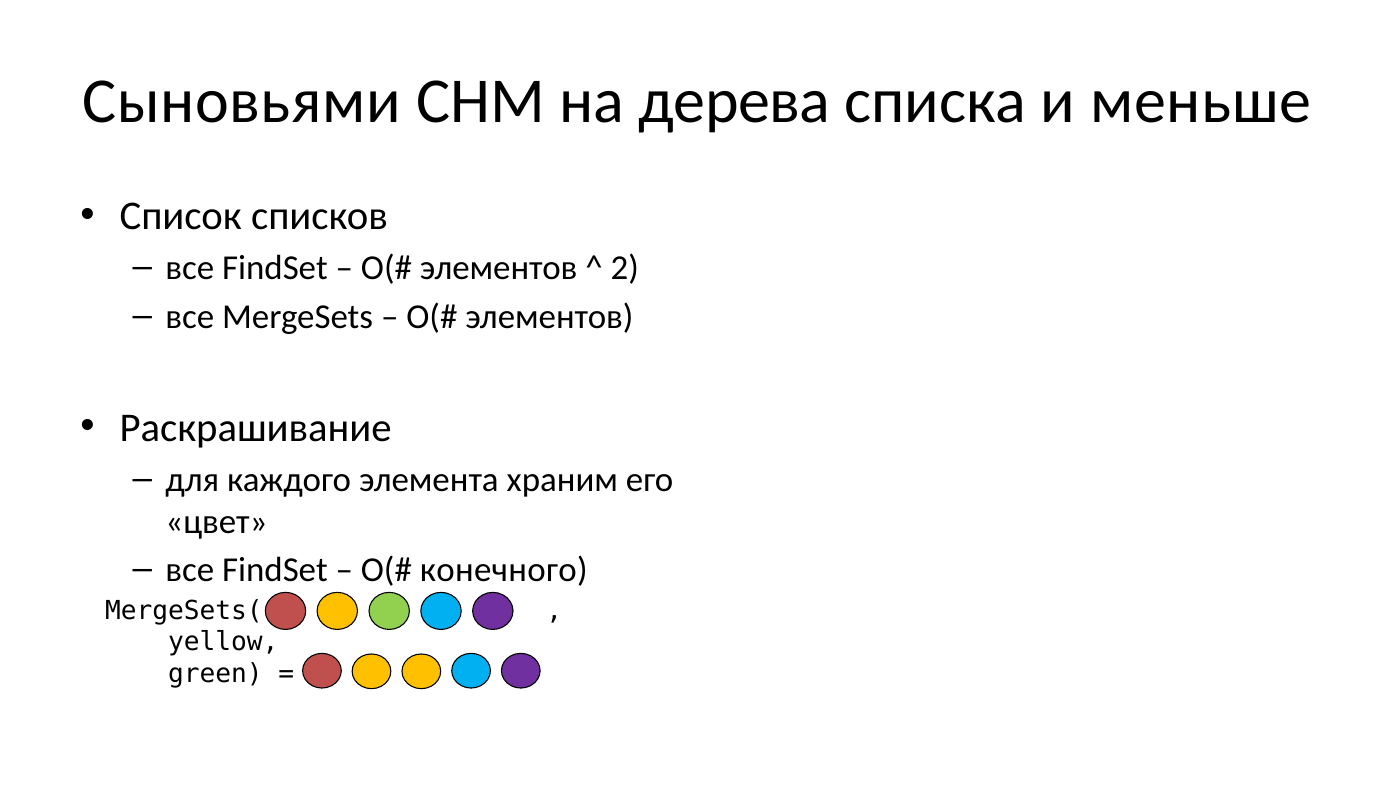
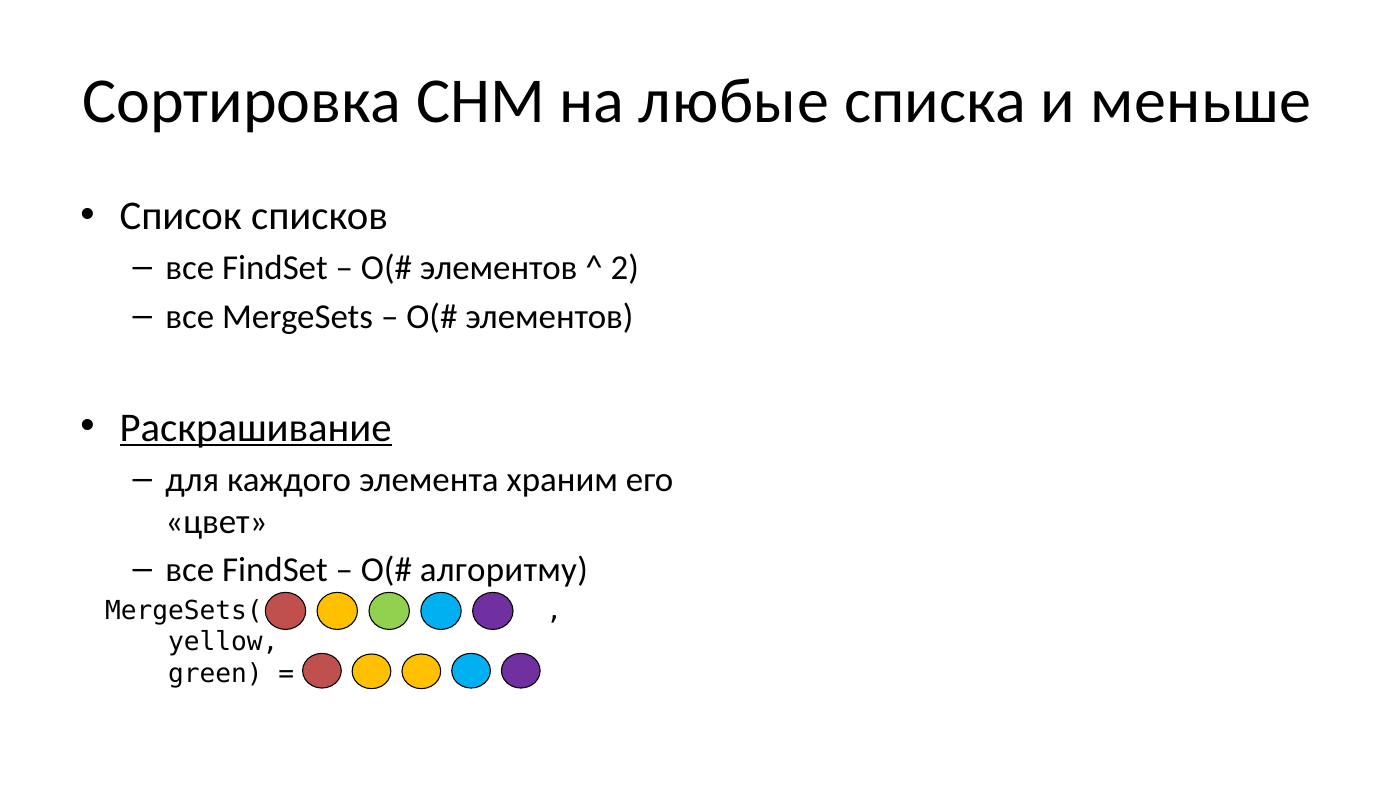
Сыновьями: Сыновьями -> Сортировка (242, 101)
дерева: дерева -> любые (734, 101)
Раскрашивание underline: none -> present (256, 428)
конечного: конечного -> алгоритму (504, 570)
